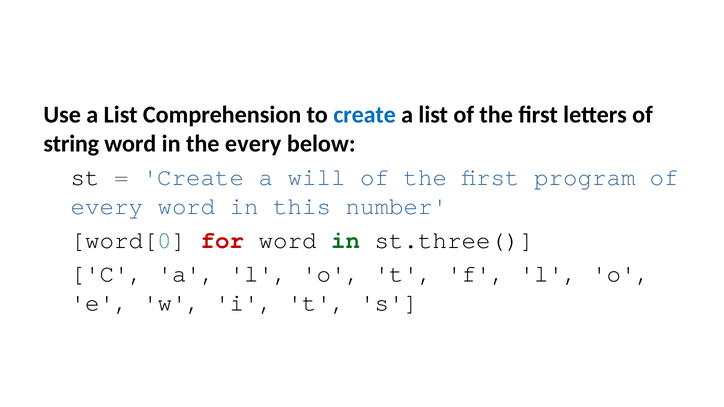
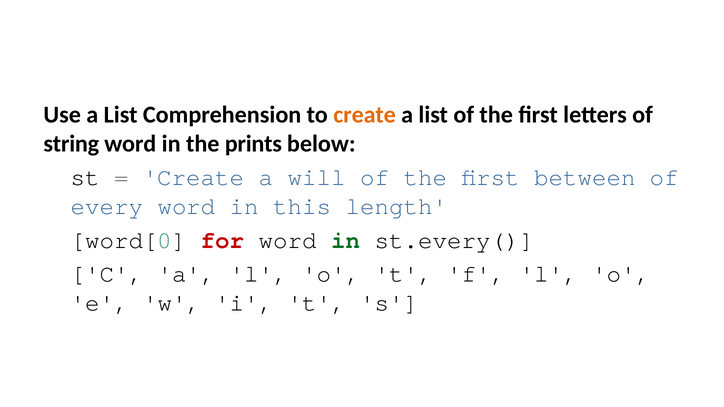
create colour: blue -> orange (365, 115)
the every: every -> prints (253, 144)
program: program -> between (585, 178)
number: number -> length (397, 207)
st.three(: st.three( -> st.every( (454, 240)
